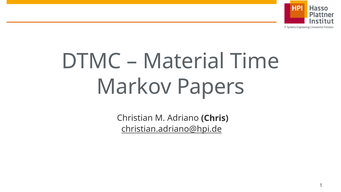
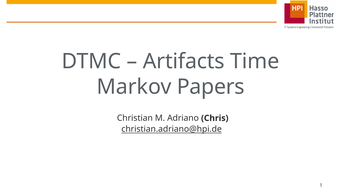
Material: Material -> Artifacts (184, 61)
